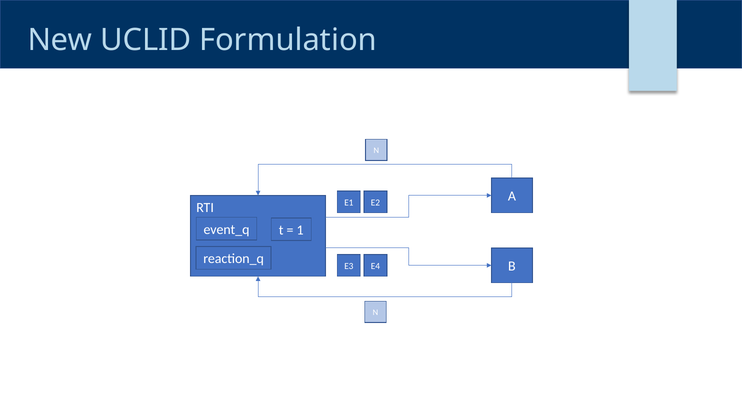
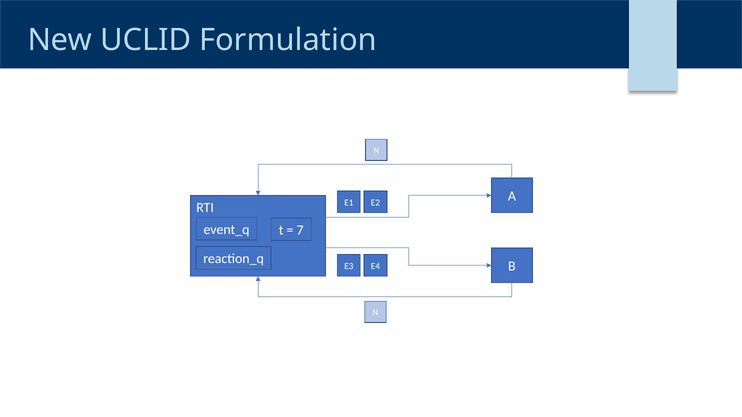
1: 1 -> 7 (300, 230)
